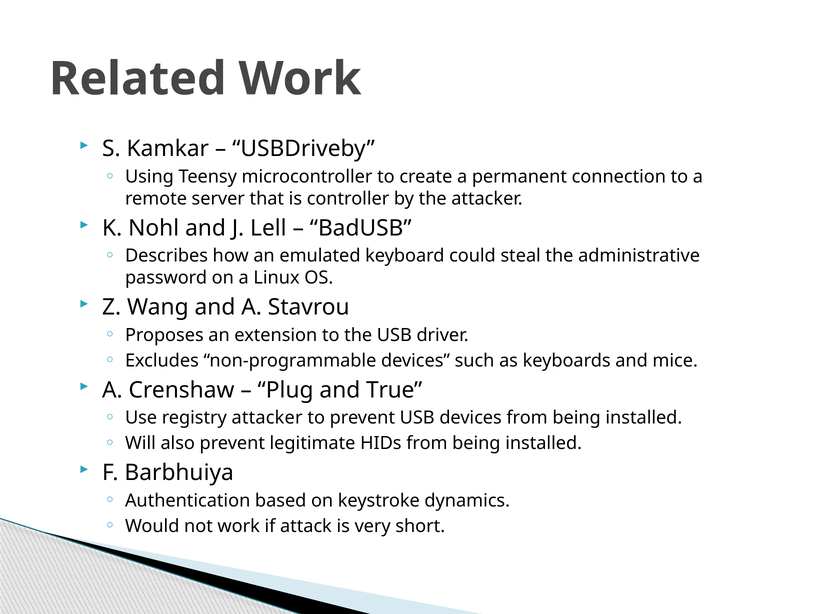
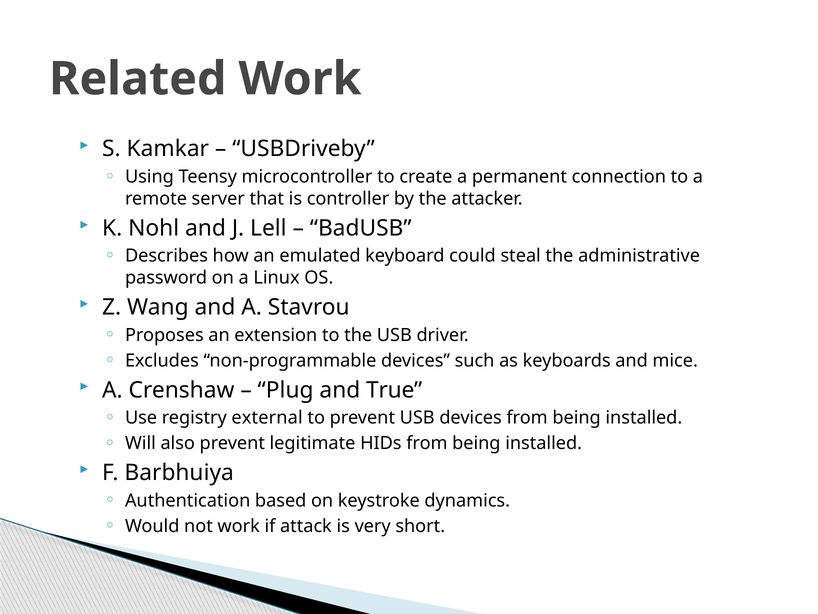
registry attacker: attacker -> external (267, 418)
